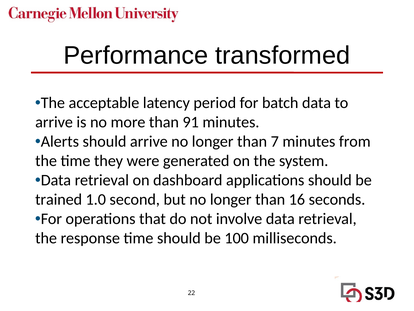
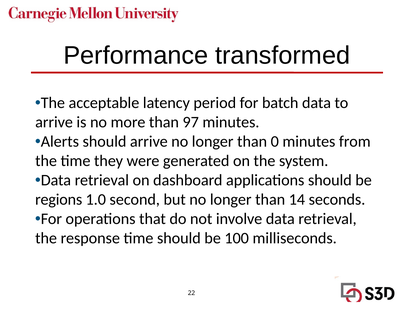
91: 91 -> 97 (191, 122)
7: 7 -> 0 (275, 141)
trained: trained -> regions (59, 199)
16: 16 -> 14 (297, 199)
